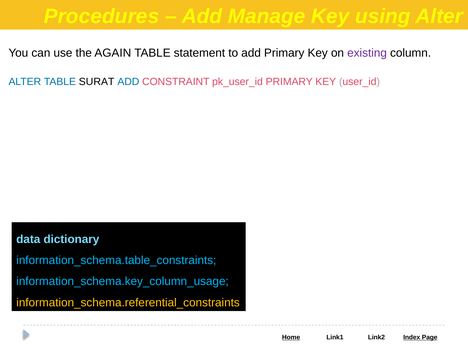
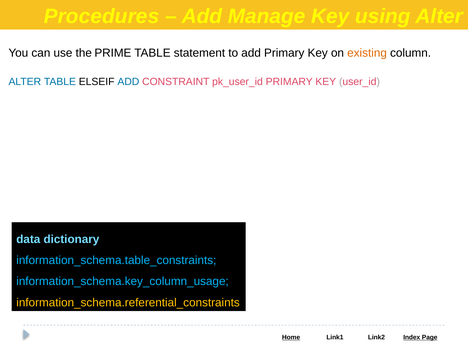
AGAIN: AGAIN -> PRIME (113, 53)
existing colour: purple -> orange (367, 53)
SURAT: SURAT -> ELSEIF (97, 82)
